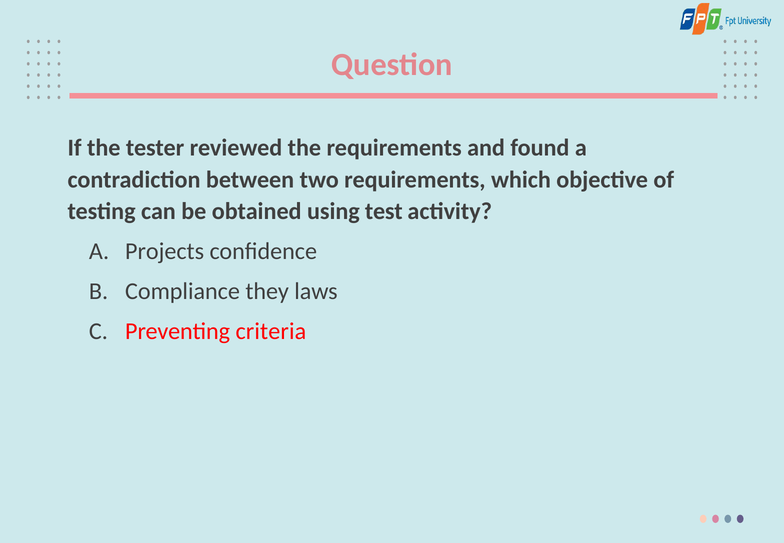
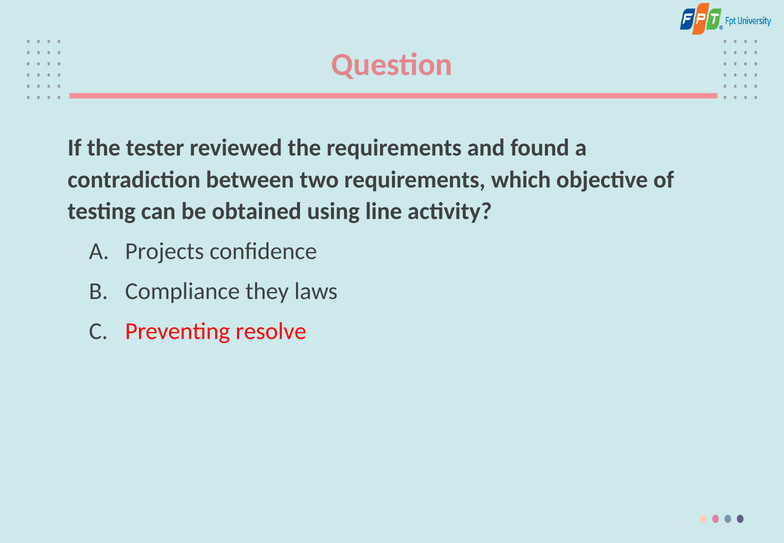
test: test -> line (384, 211)
criteria: criteria -> resolve (271, 331)
